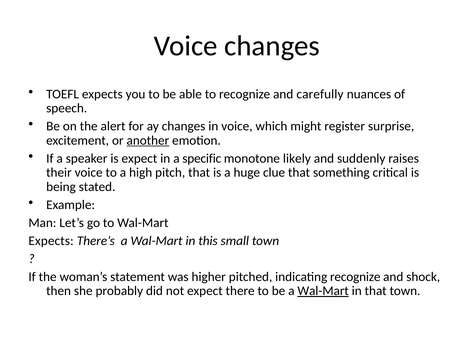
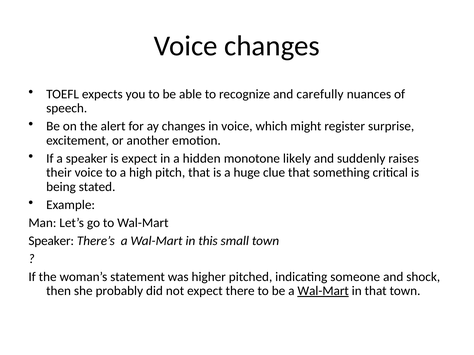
another underline: present -> none (148, 141)
specific: specific -> hidden (202, 159)
Expects: Expects -> Speaker (51, 241)
indicating recognize: recognize -> someone (355, 277)
